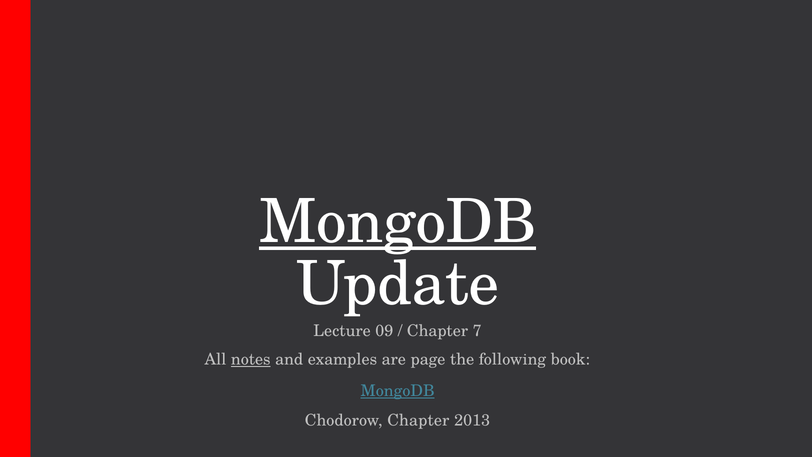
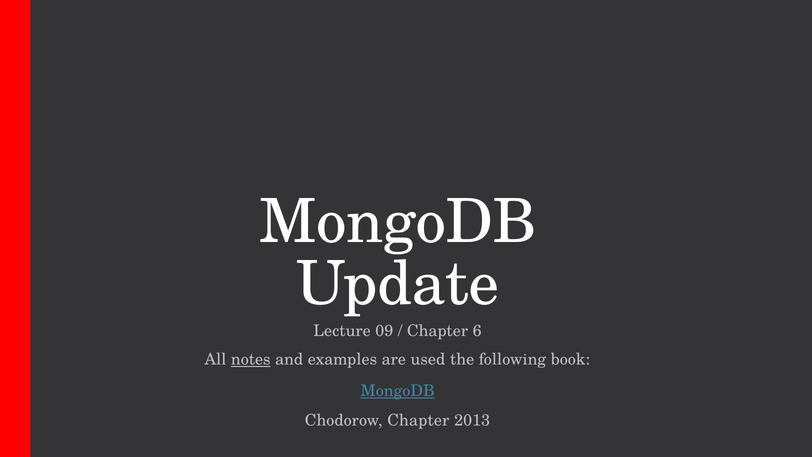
MongoDB underline: present -> none (398, 222)
7: 7 -> 6 (477, 331)
page: page -> used (428, 359)
